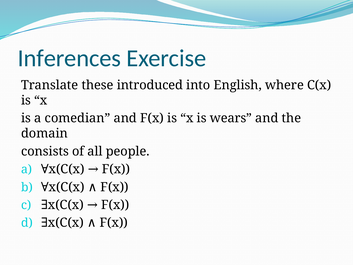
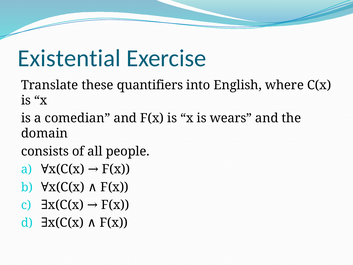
Inferences: Inferences -> Existential (69, 58)
introduced: introduced -> quantifiers (150, 85)
